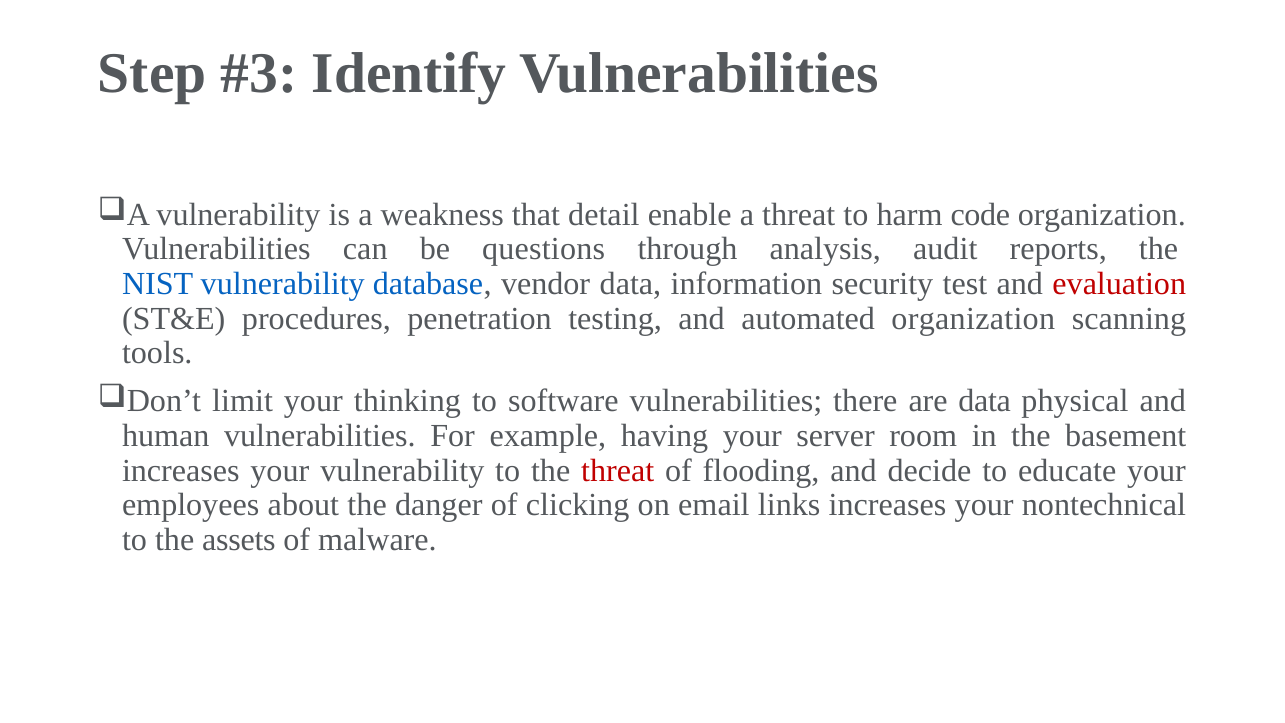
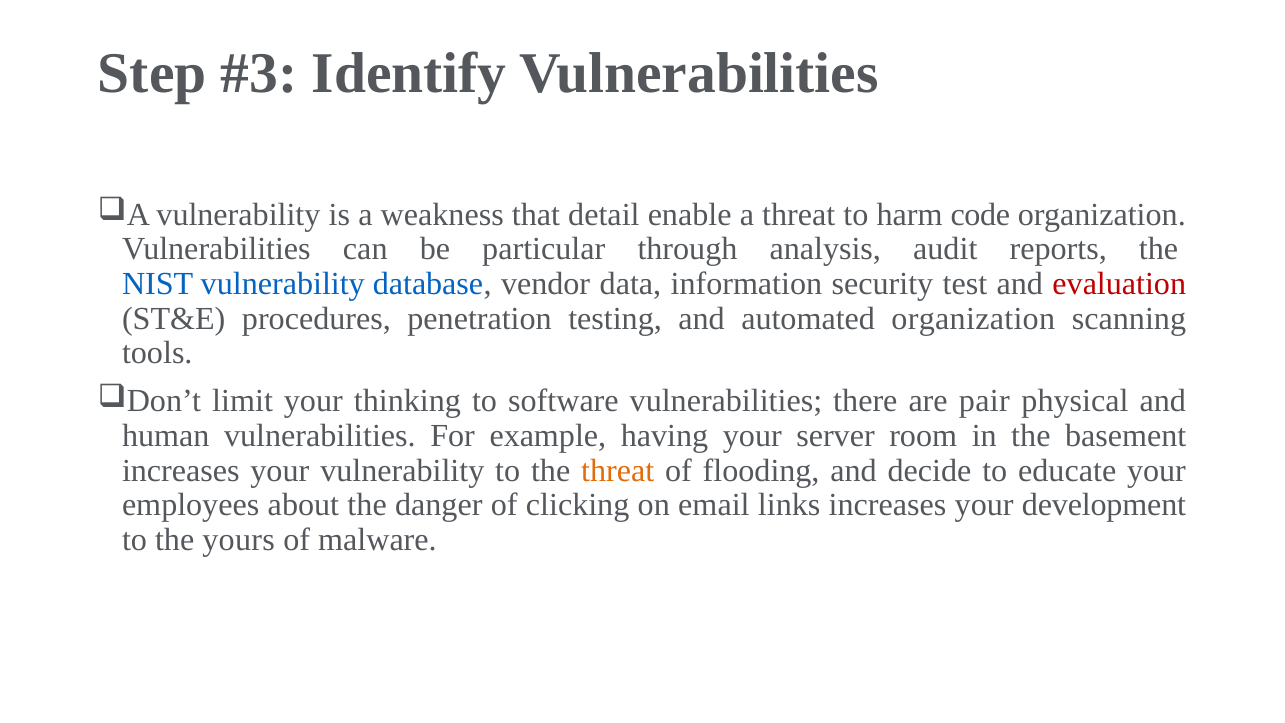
questions: questions -> particular (544, 249)
are data: data -> pair (984, 401)
threat colour: red -> orange (618, 471)
nontechnical: nontechnical -> development (1104, 505)
assets: assets -> yours (239, 540)
